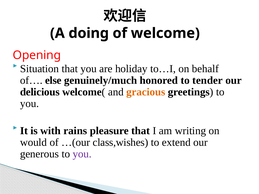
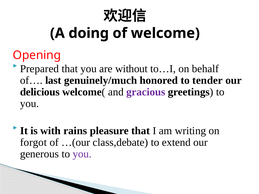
Situation: Situation -> Prepared (39, 69)
holiday: holiday -> without (131, 69)
else: else -> last (53, 80)
gracious colour: orange -> purple (146, 92)
would: would -> forgot (33, 143)
class,wishes: class,wishes -> class,debate (120, 143)
